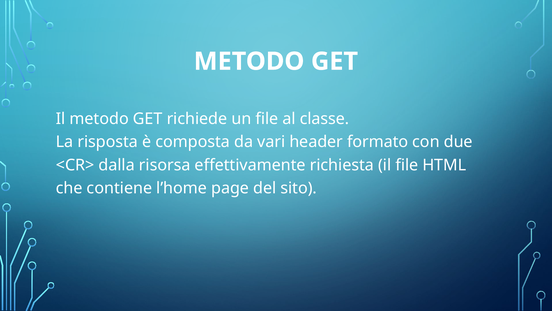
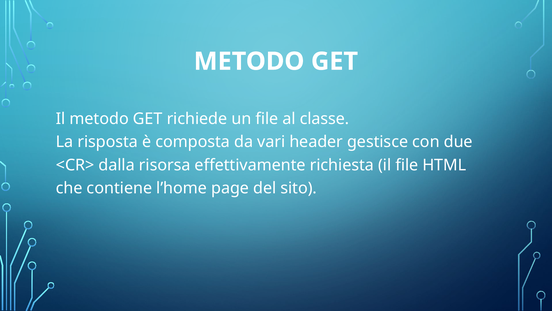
formato: formato -> gestisce (378, 142)
